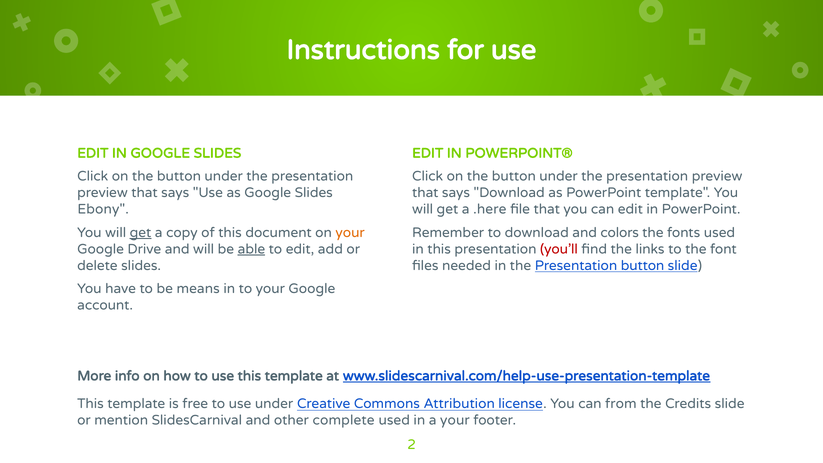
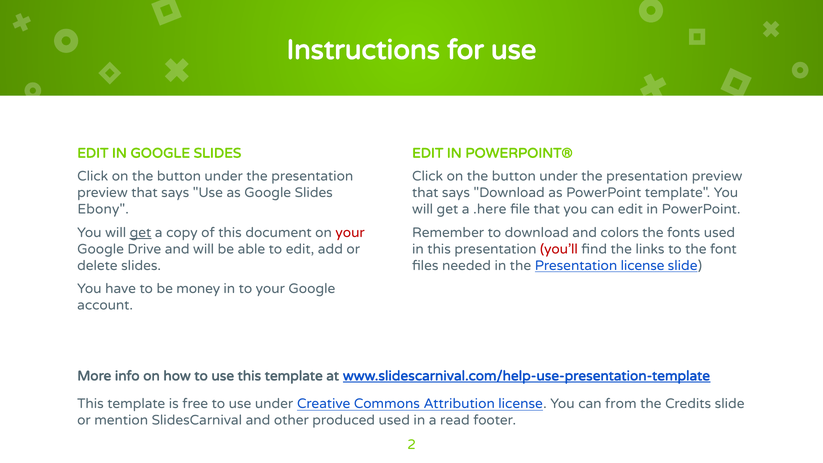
your colour: orange -> red (350, 233)
able underline: present -> none (251, 249)
Presentation button: button -> license (643, 266)
means: means -> money (198, 289)
complete: complete -> produced (344, 420)
a your: your -> read (455, 420)
